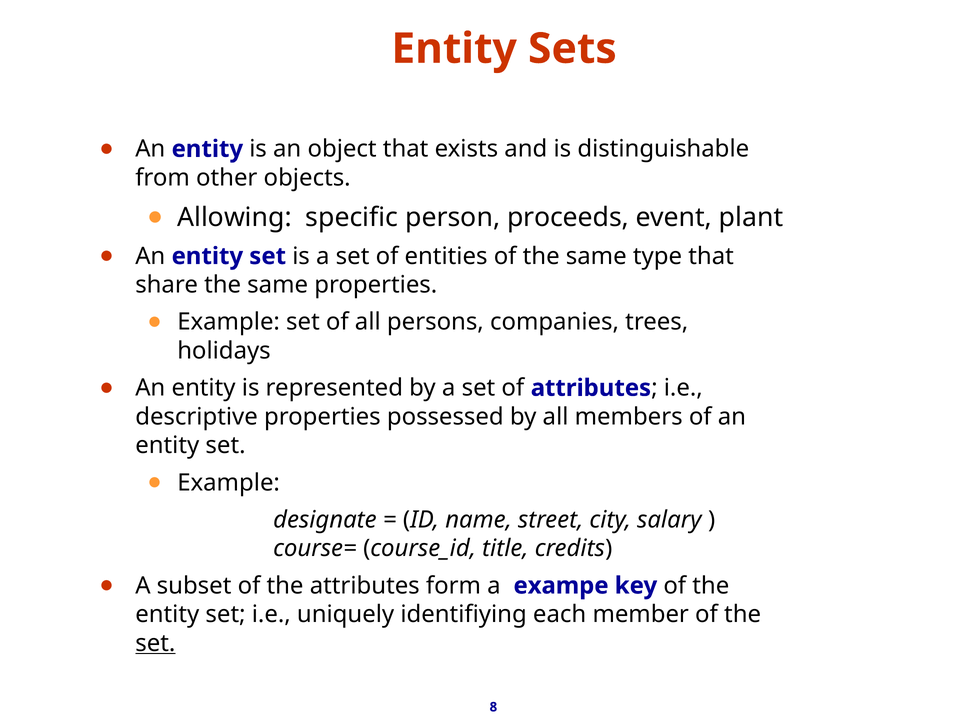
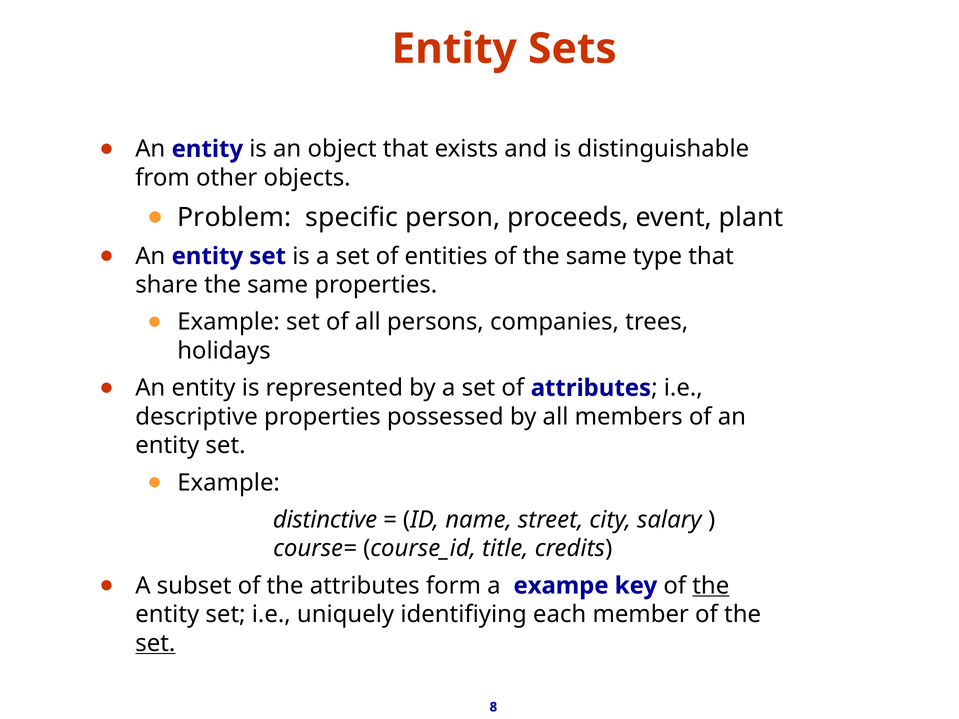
Allowing: Allowing -> Problem (234, 218)
designate: designate -> distinctive (325, 520)
the underline: none -> present (711, 586)
